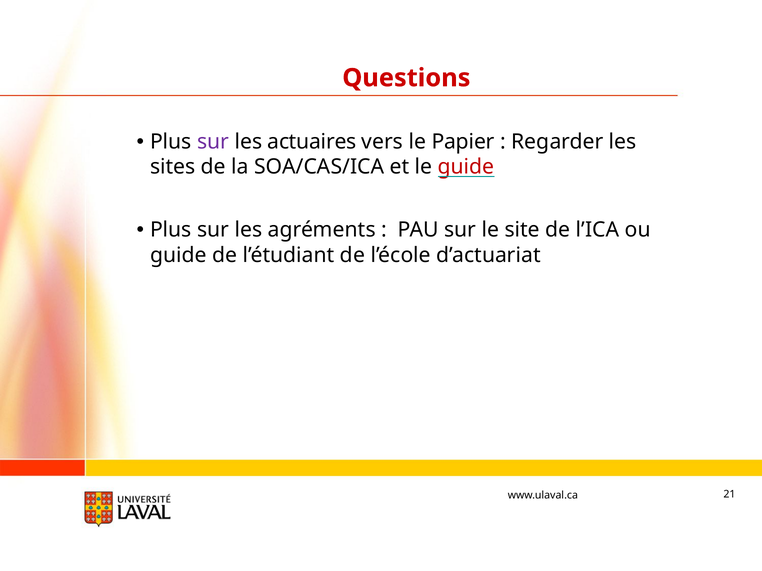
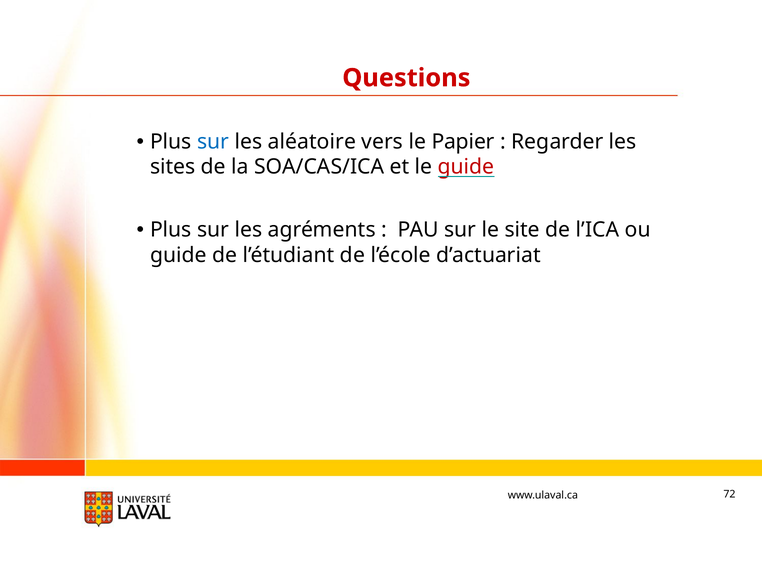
sur colour: purple -> blue (213, 142)
actuaires: actuaires -> aléatoire (312, 142)
21: 21 -> 72 (729, 495)
